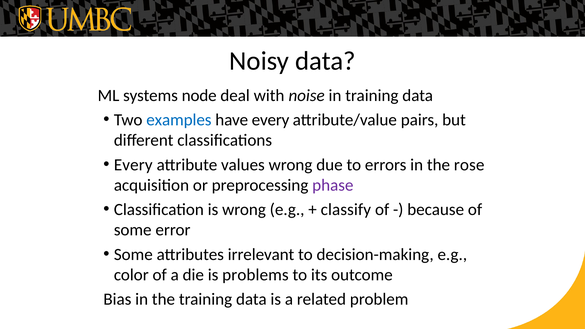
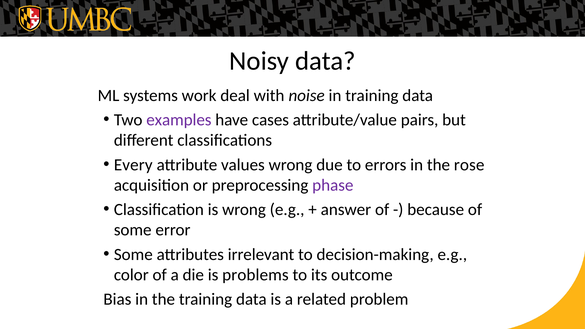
node: node -> work (199, 96)
examples colour: blue -> purple (179, 120)
have every: every -> cases (270, 120)
classify: classify -> answer (346, 210)
